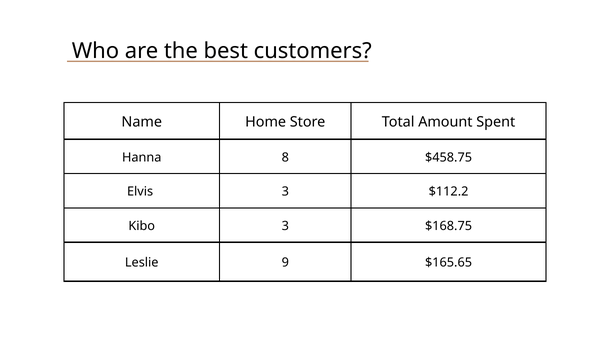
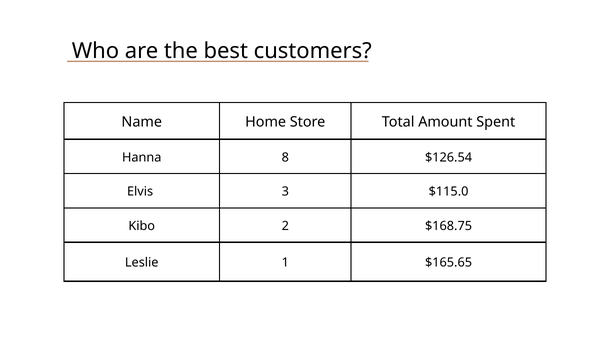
$458.75: $458.75 -> $126.54 (449, 157)
$112.2: $112.2 -> $115.0 (449, 192)
Kibo 3: 3 -> 2 (285, 226)
9: 9 -> 1 (285, 263)
